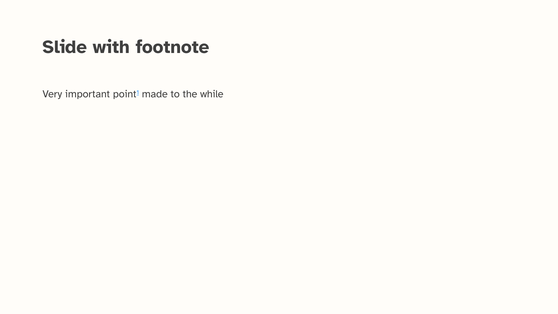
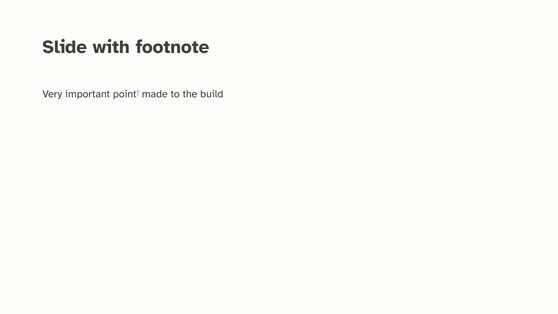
while: while -> build (212, 94)
